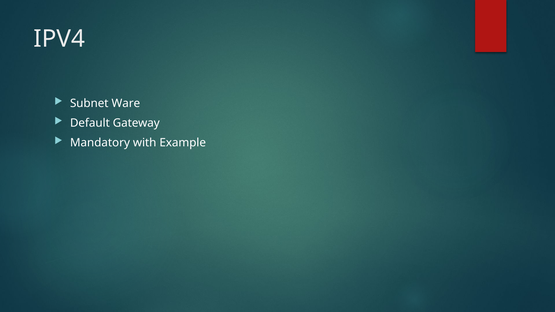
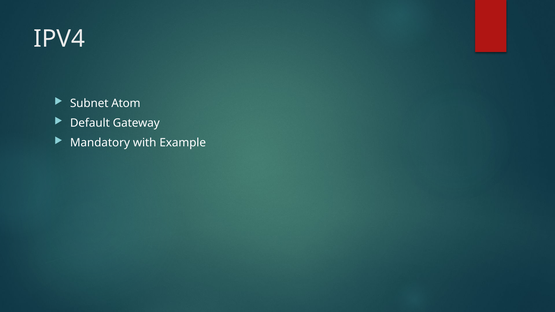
Ware: Ware -> Atom (126, 103)
